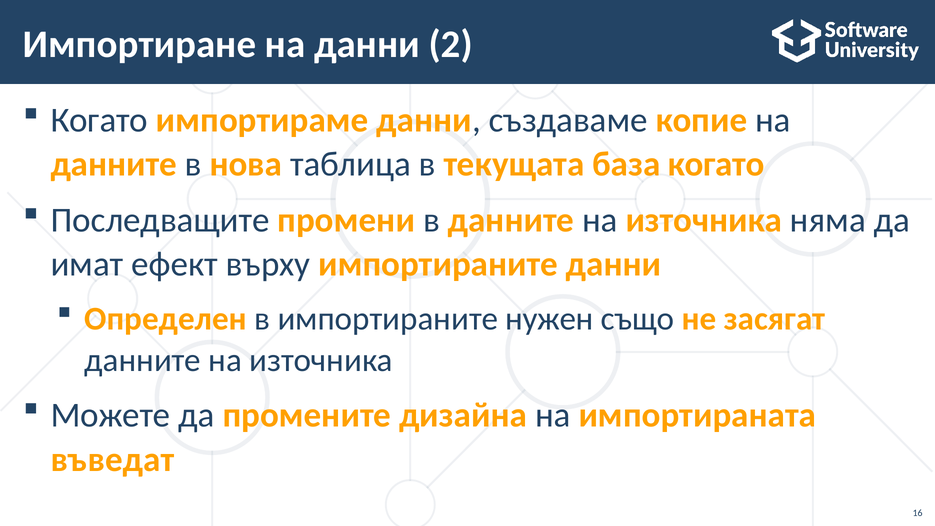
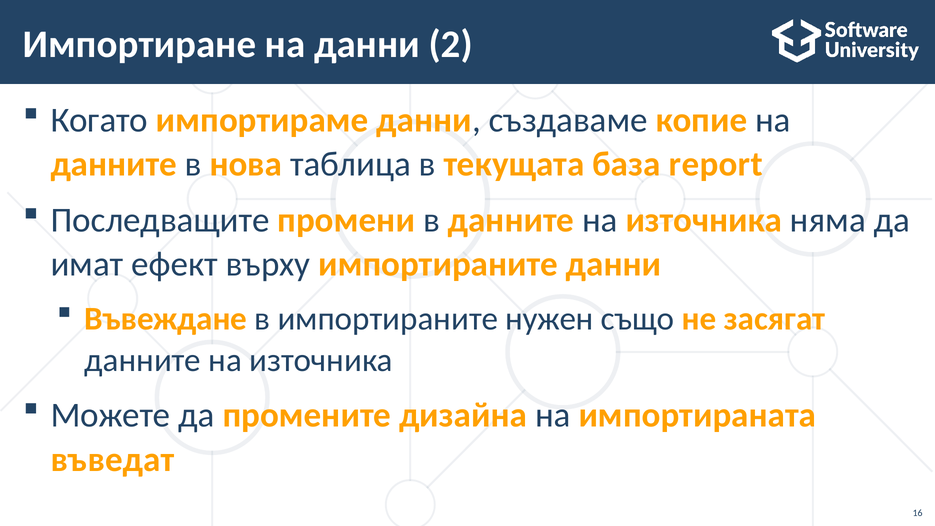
база когато: когато -> report (716, 164)
Определен: Определен -> Въвеждане (166, 319)
